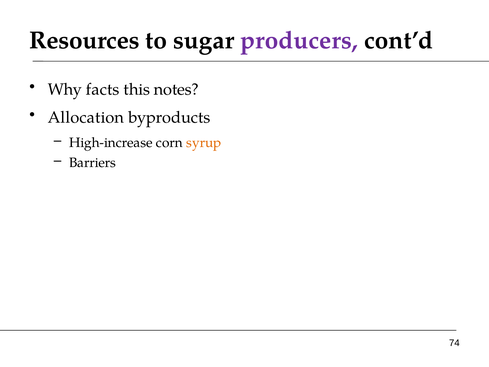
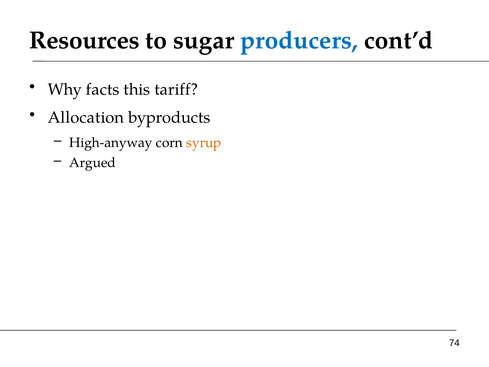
producers colour: purple -> blue (299, 40)
notes: notes -> tariff (176, 89)
High-increase: High-increase -> High-anyway (111, 143)
Barriers: Barriers -> Argued (93, 163)
